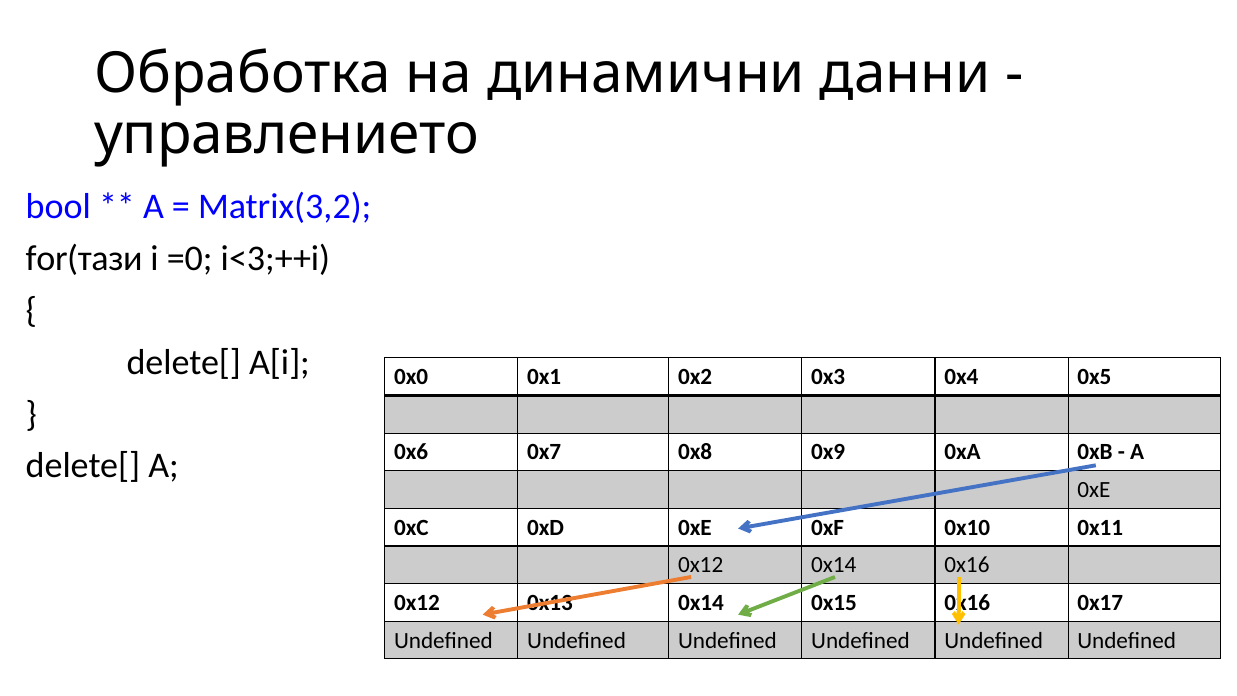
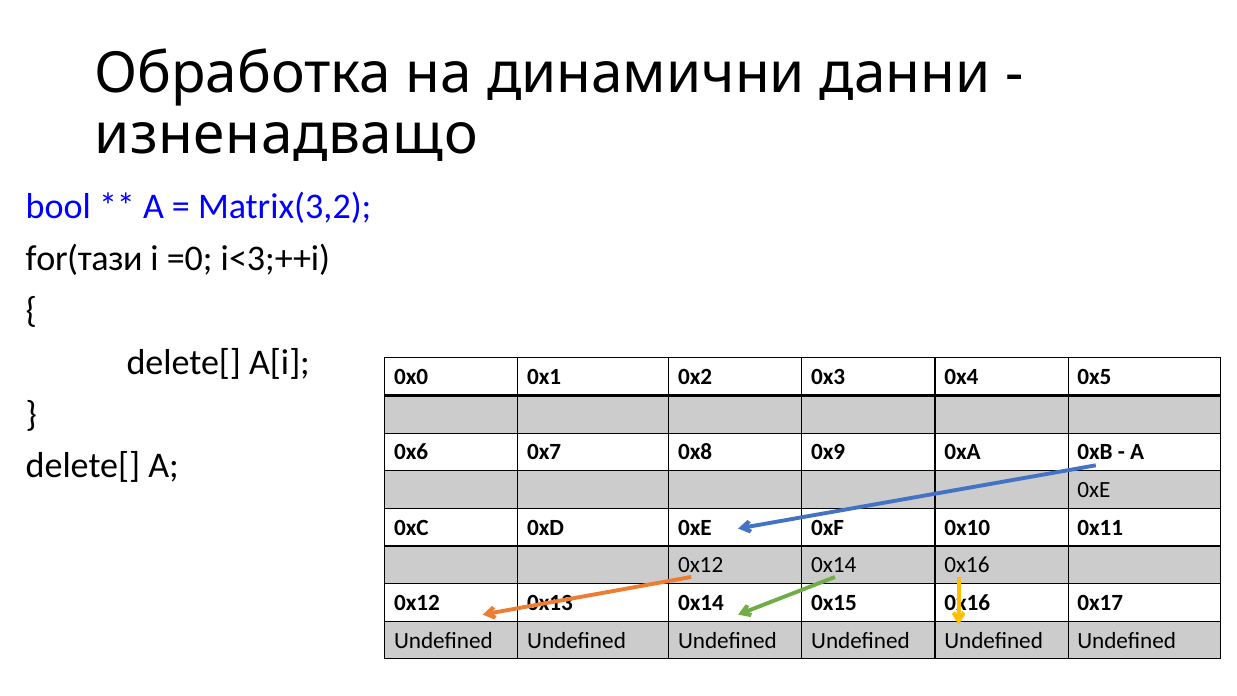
управлението: управлението -> изненадващо (286, 135)
